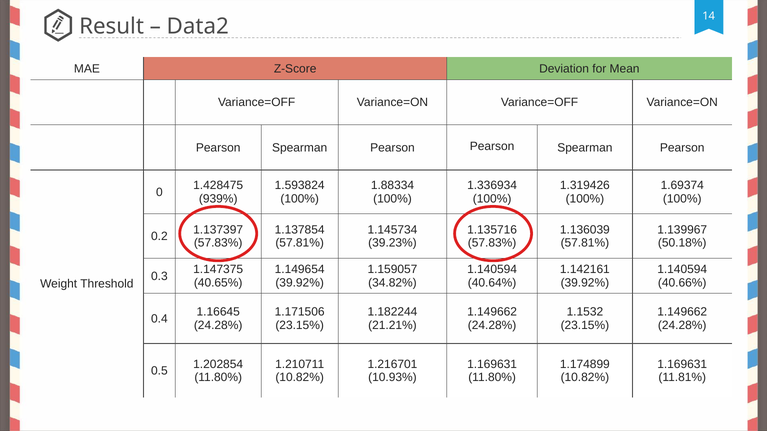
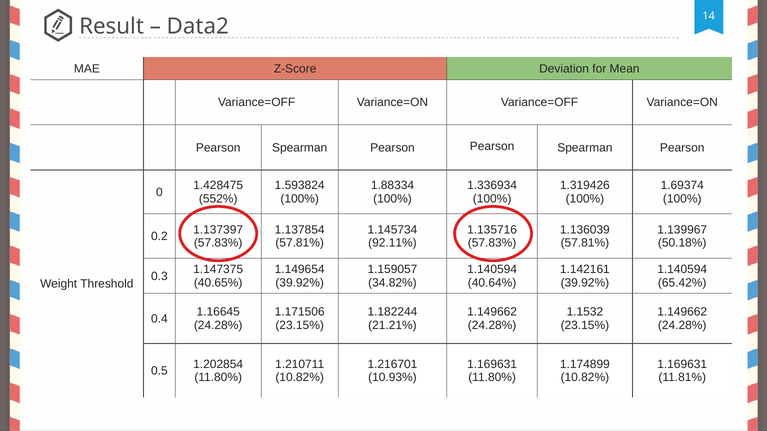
939%: 939% -> 552% (218, 199)
39.23%: 39.23% -> 92.11% (392, 243)
40.66%: 40.66% -> 65.42% (682, 283)
